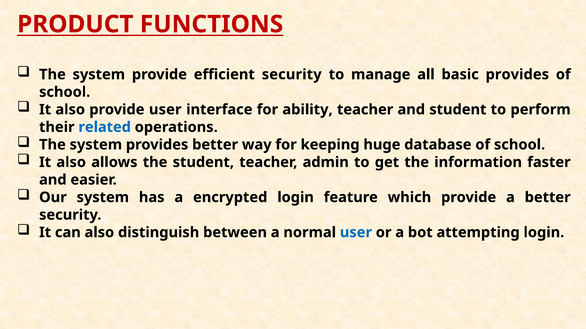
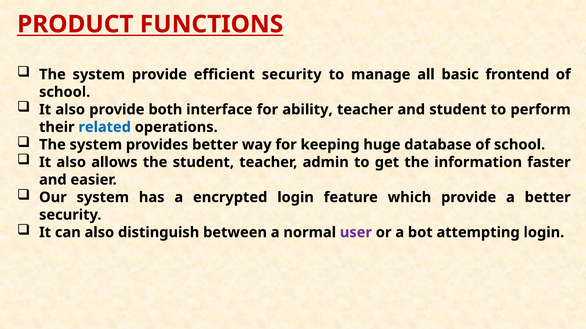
basic provides: provides -> frontend (517, 75)
provide user: user -> both (165, 110)
user colour: blue -> purple (356, 233)
